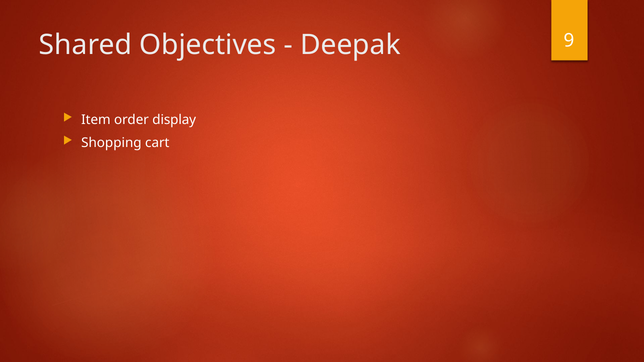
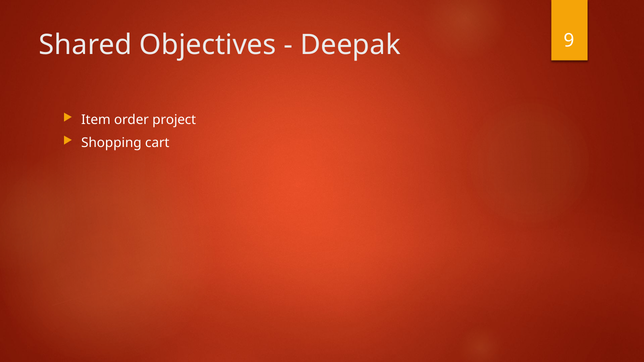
display: display -> project (174, 120)
